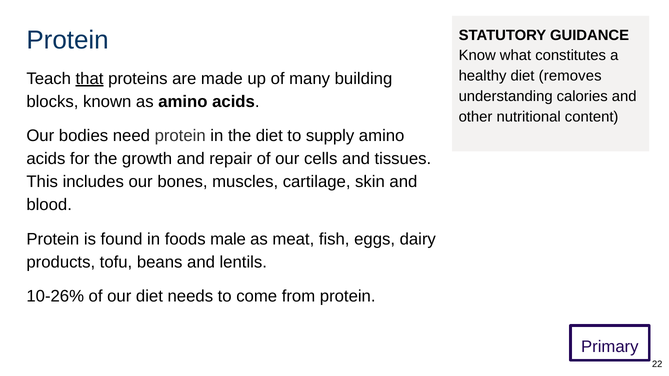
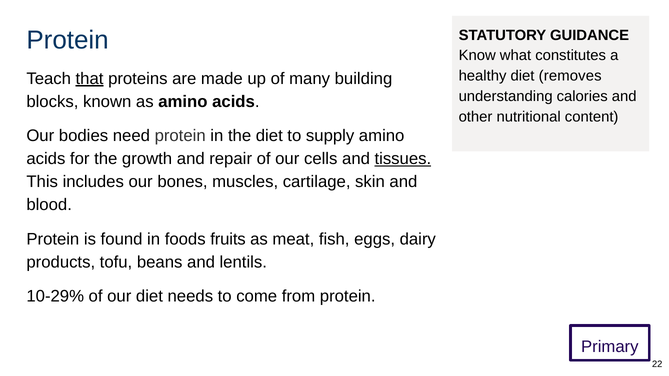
tissues underline: none -> present (403, 159)
male: male -> fruits (228, 239)
10-26%: 10-26% -> 10-29% (55, 297)
